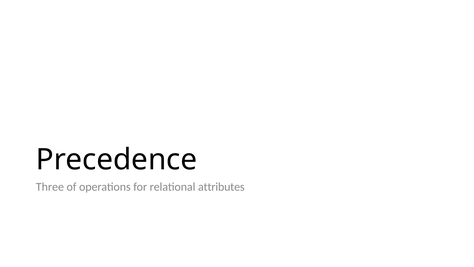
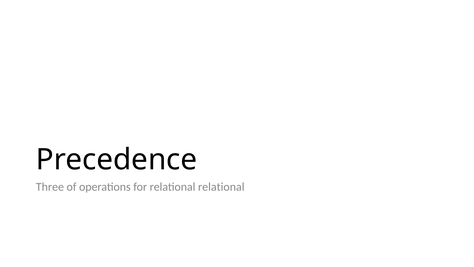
relational attributes: attributes -> relational (221, 187)
